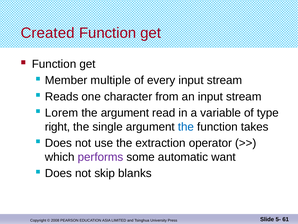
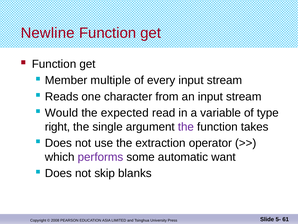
Created: Created -> Newline (48, 33)
Lorem: Lorem -> Would (62, 113)
the argument: argument -> expected (125, 113)
the colour: blue -> purple (186, 127)
